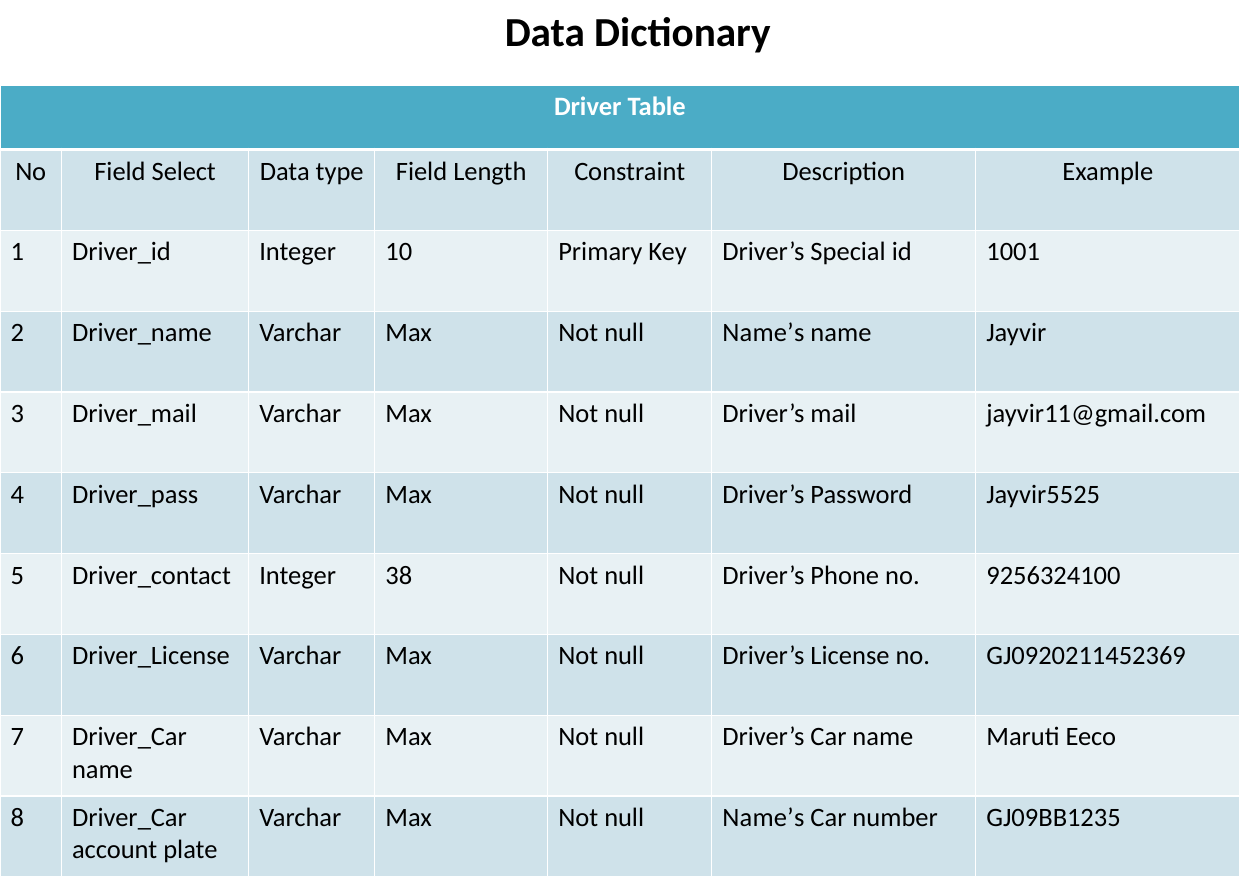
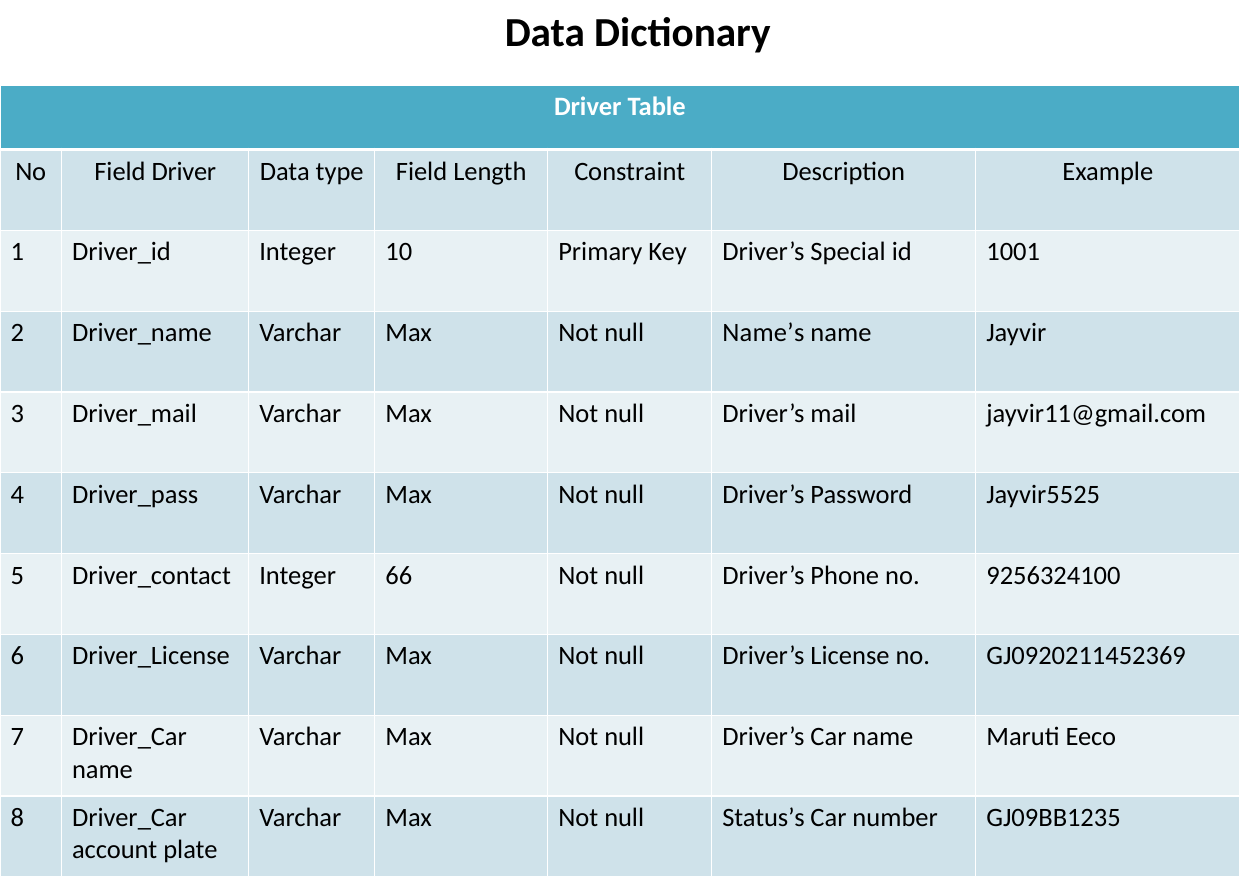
Field Select: Select -> Driver (184, 171)
38: 38 -> 66 (399, 575)
Name’s: Name’s -> Status’s (764, 818)
